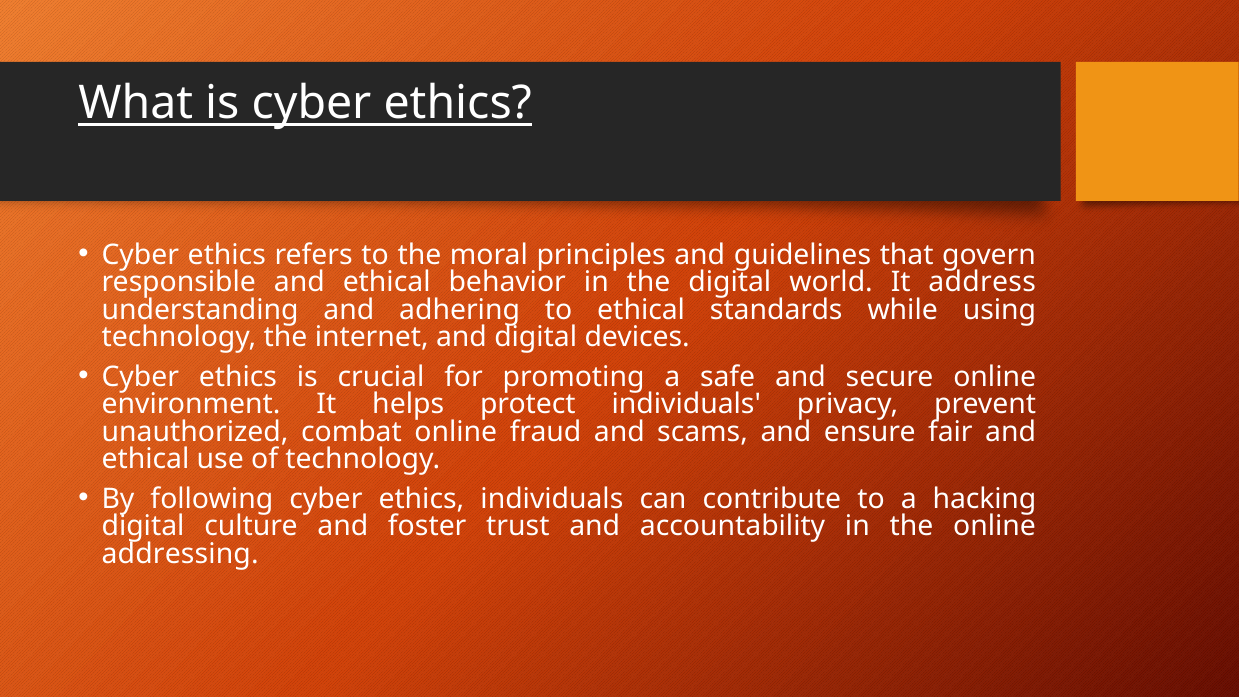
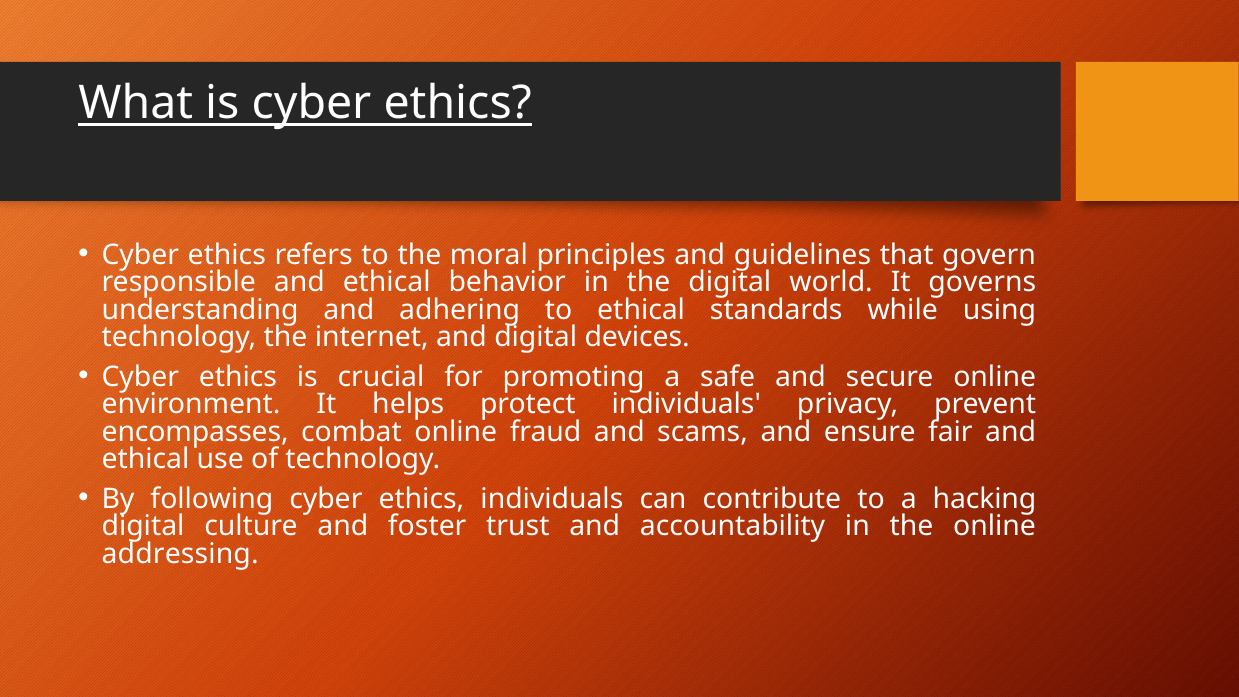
address: address -> governs (982, 282)
unauthorized: unauthorized -> encompasses (195, 432)
